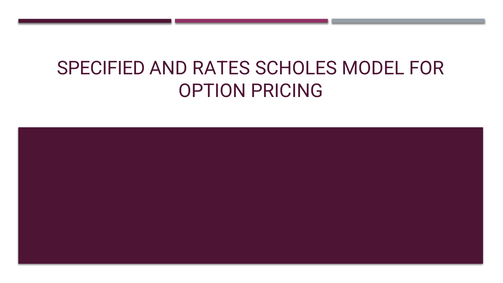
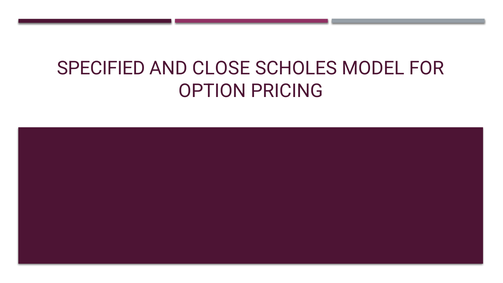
RATES: RATES -> CLOSE (221, 68)
